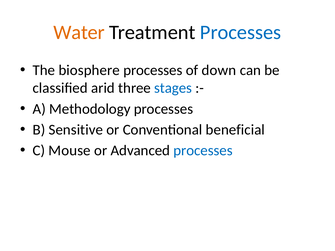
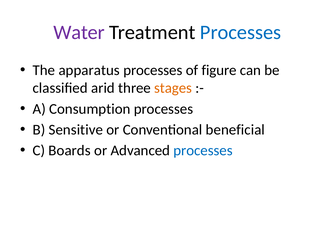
Water colour: orange -> purple (79, 32)
biosphere: biosphere -> apparatus (89, 70)
down: down -> figure (219, 70)
stages colour: blue -> orange (173, 88)
Methodology: Methodology -> Consumption (90, 109)
Mouse: Mouse -> Boards (70, 151)
